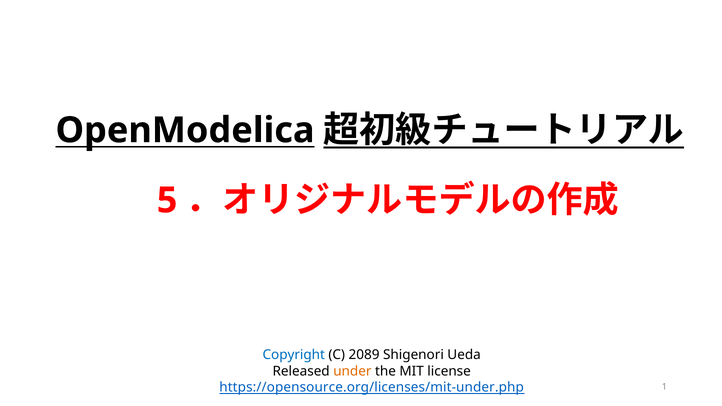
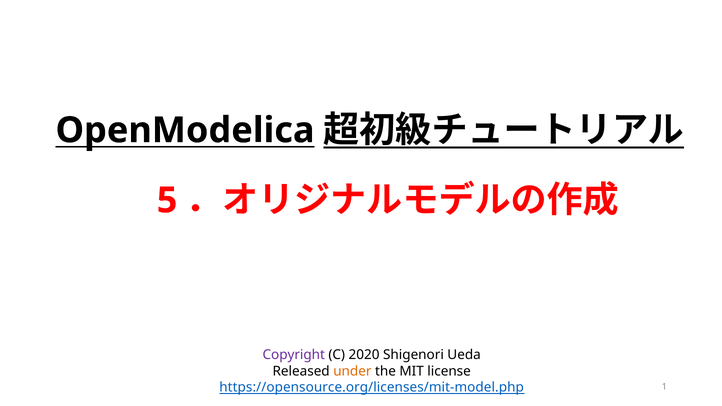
Copyright colour: blue -> purple (294, 355)
2089: 2089 -> 2020 (364, 355)
https://opensource.org/licenses/mit-under.php: https://opensource.org/licenses/mit-under.php -> https://opensource.org/licenses/mit-model.php (372, 387)
